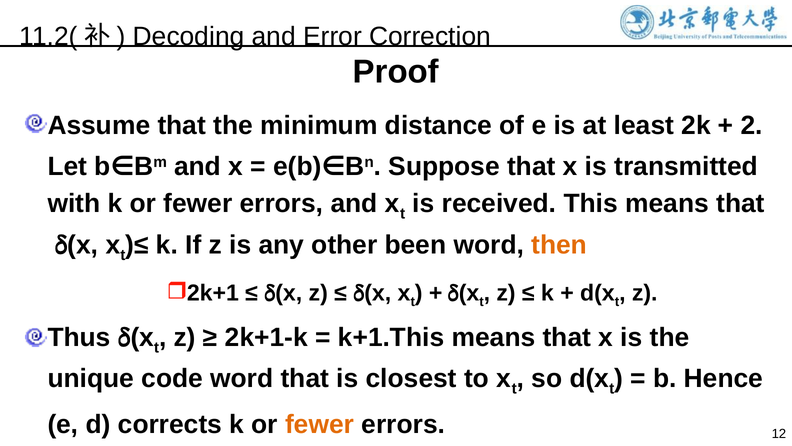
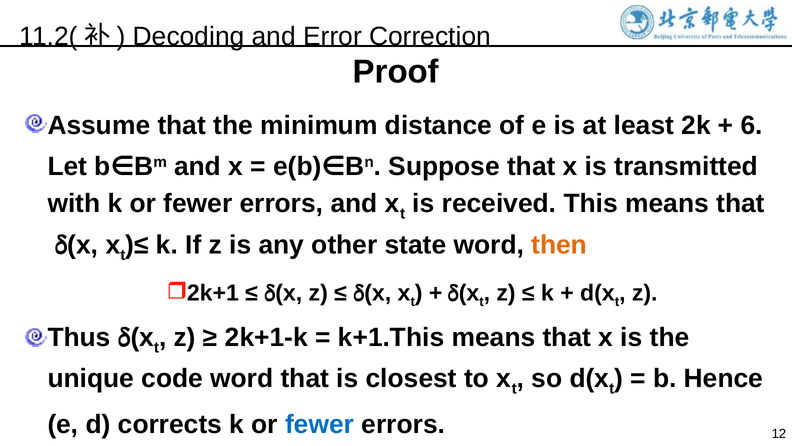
2: 2 -> 6 (752, 125)
been: been -> state (415, 245)
fewer colour: orange -> blue (320, 424)
